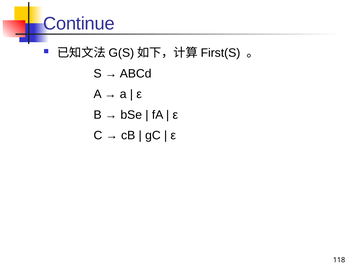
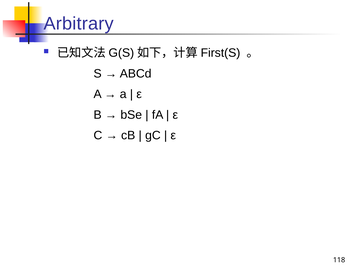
Continue: Continue -> Arbitrary (79, 24)
